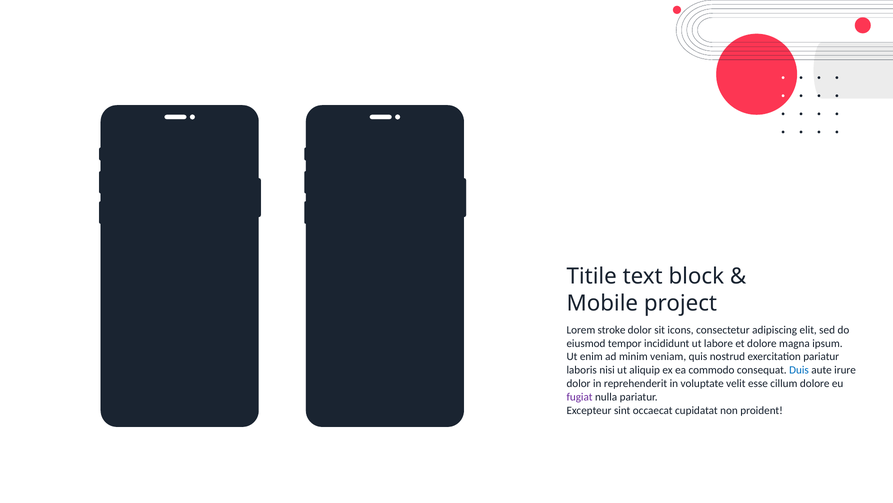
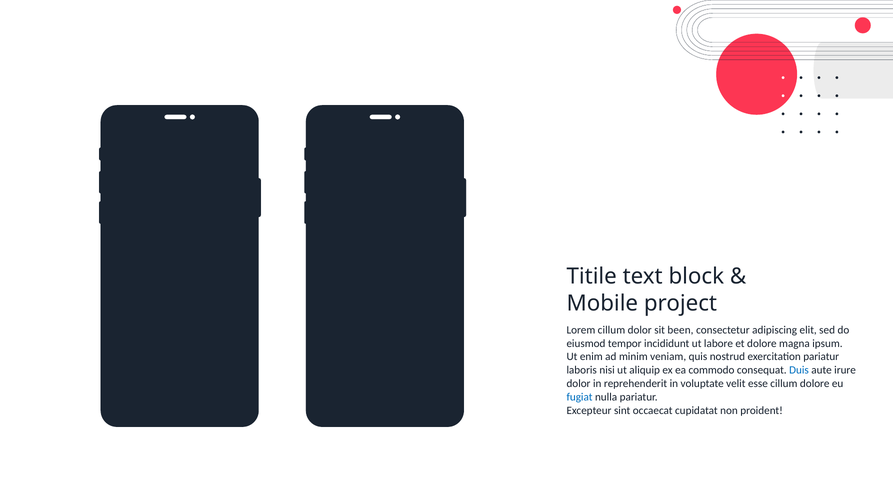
Lorem stroke: stroke -> cillum (611, 330)
icons: icons -> been (681, 330)
fugiat colour: purple -> blue (580, 396)
